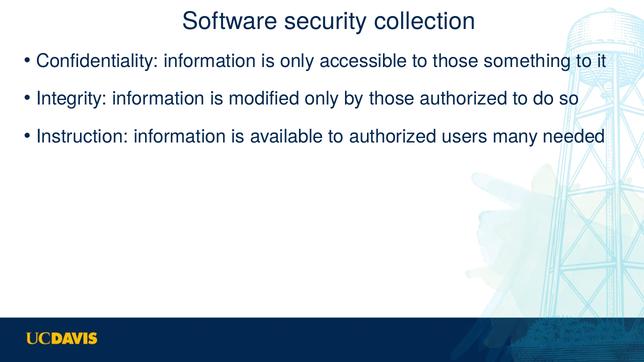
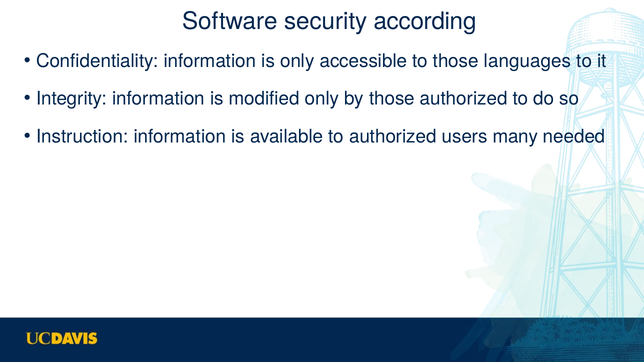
collection: collection -> according (425, 22)
something: something -> languages (528, 61)
